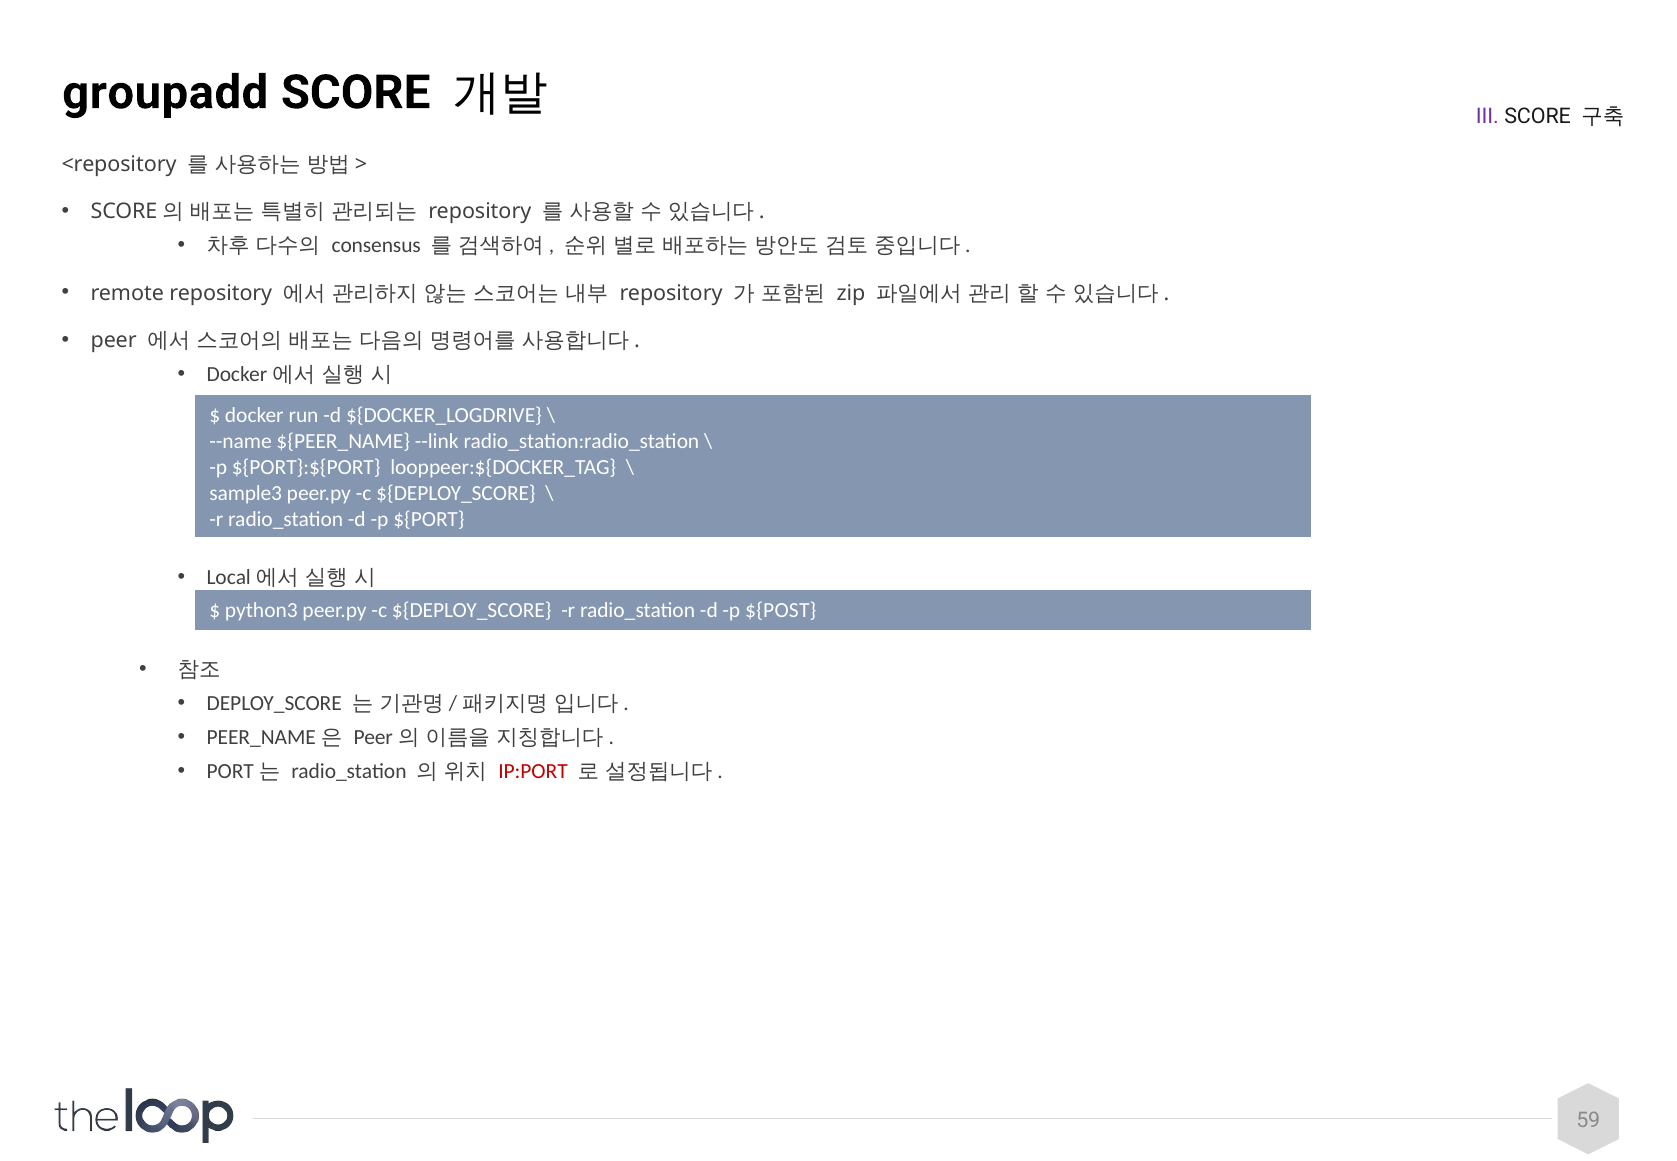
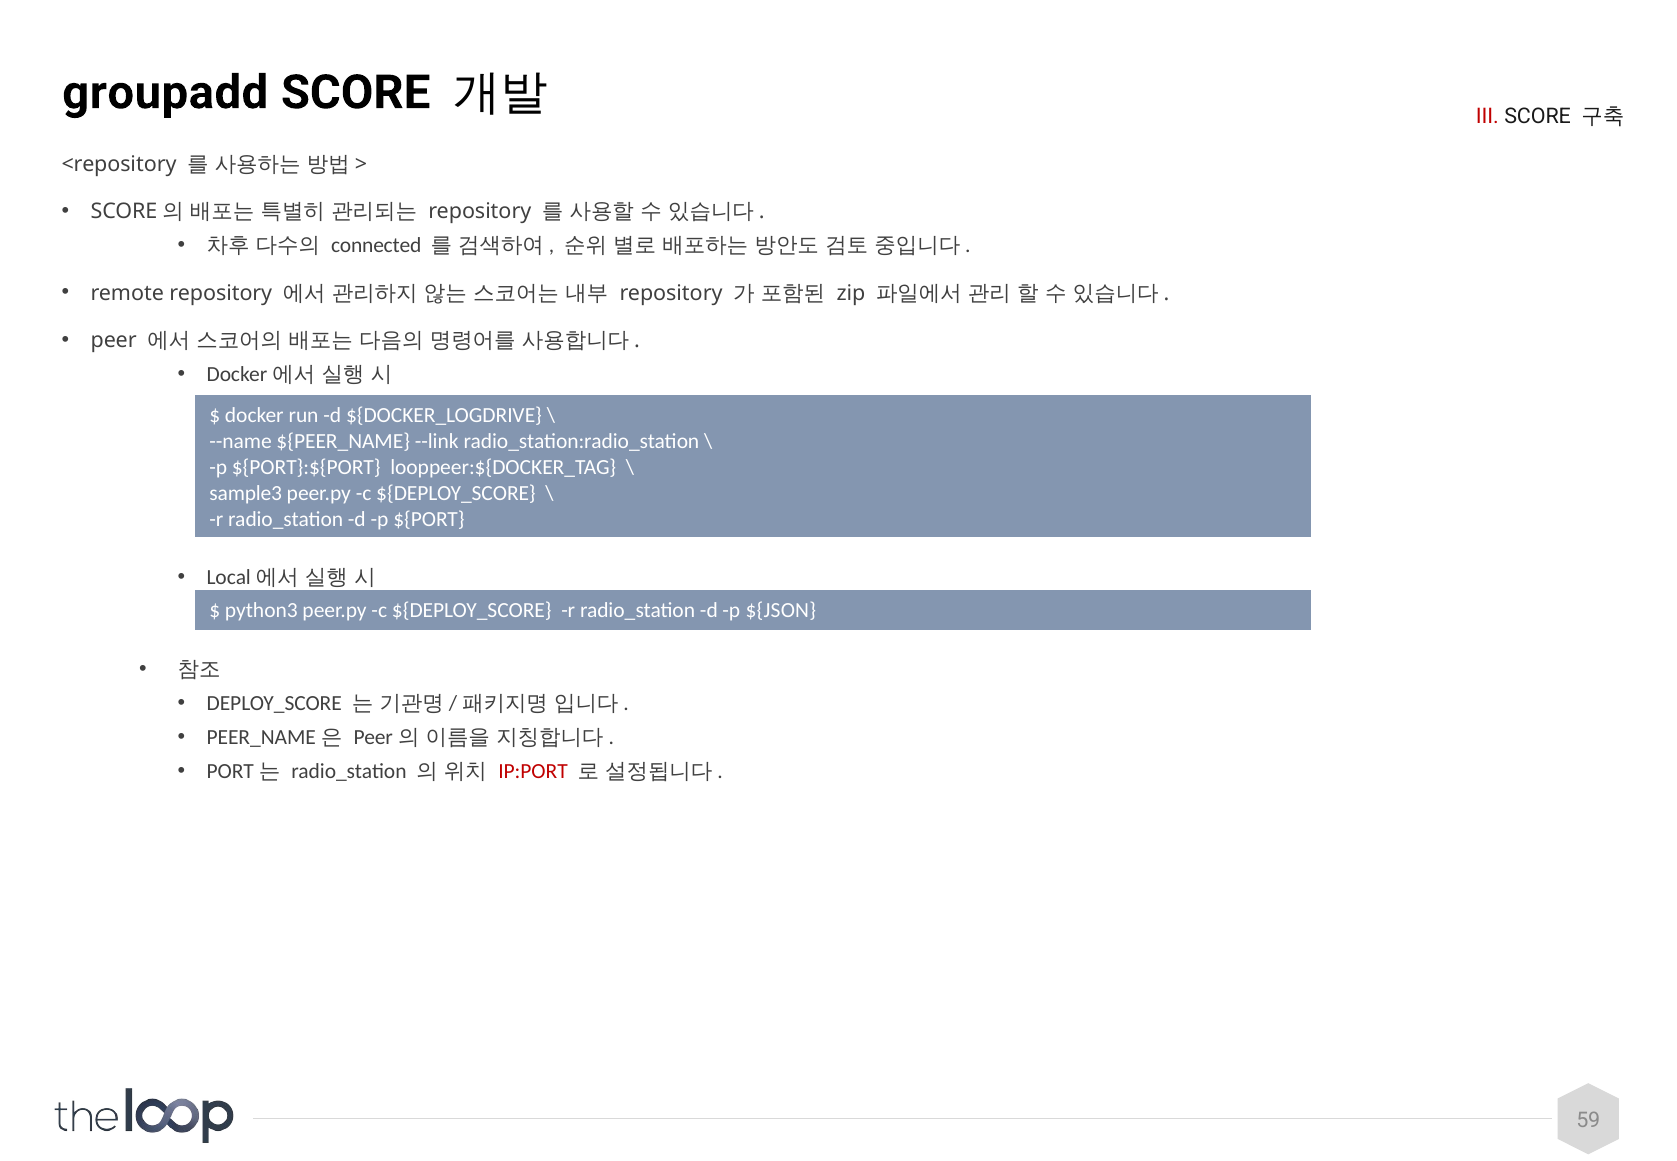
III colour: purple -> red (1487, 116)
consensus: consensus -> connected (376, 245)
${POST: ${POST -> ${JSON (781, 610)
